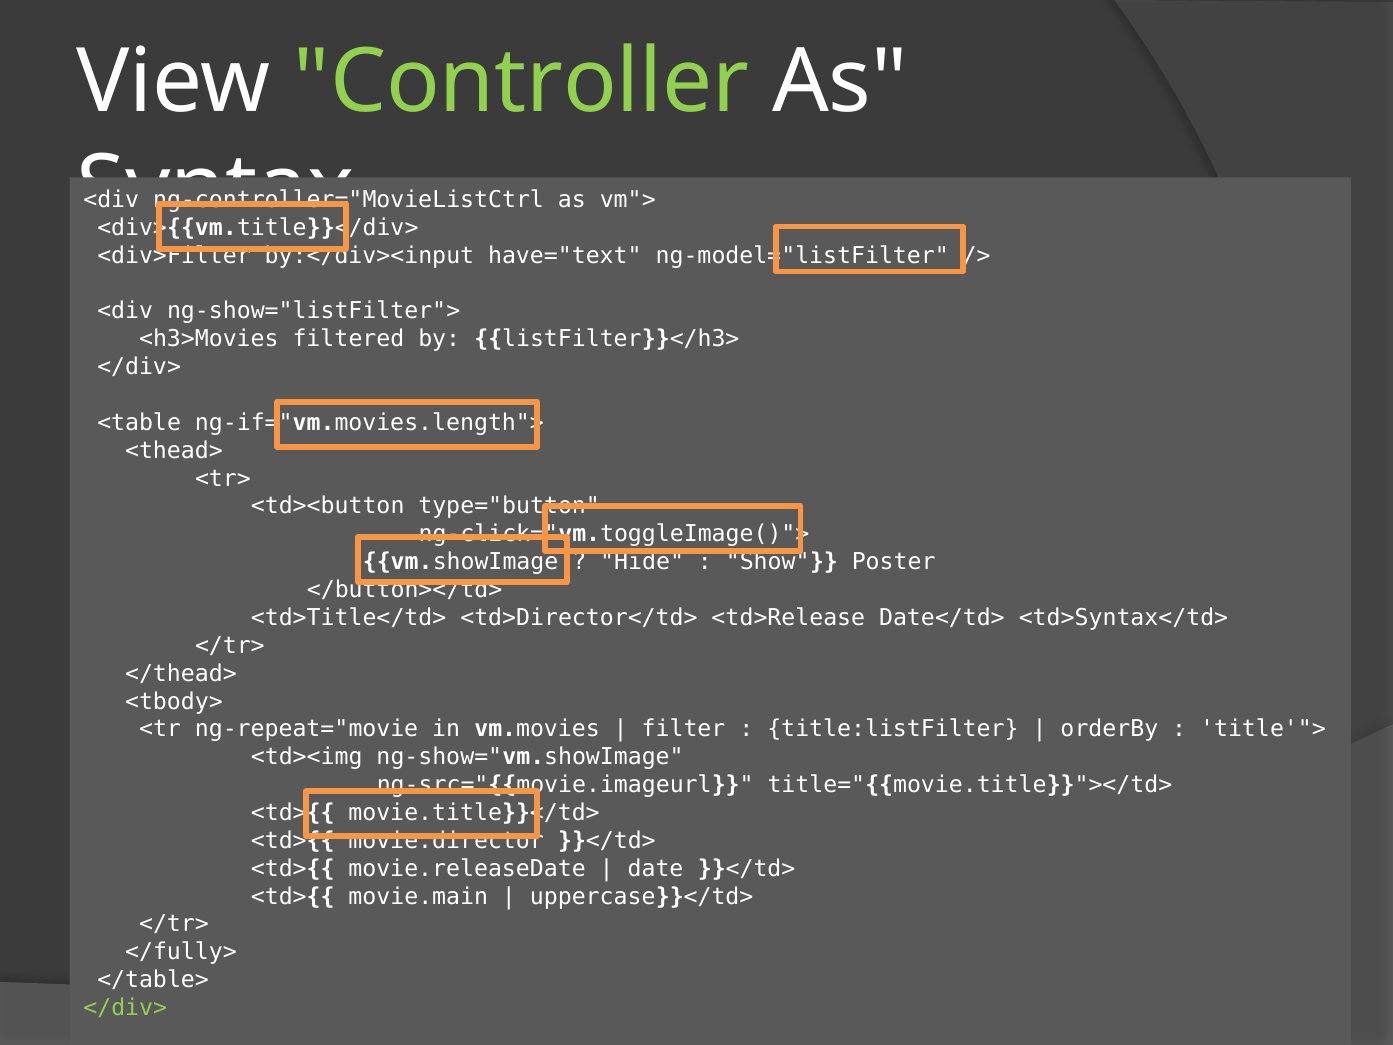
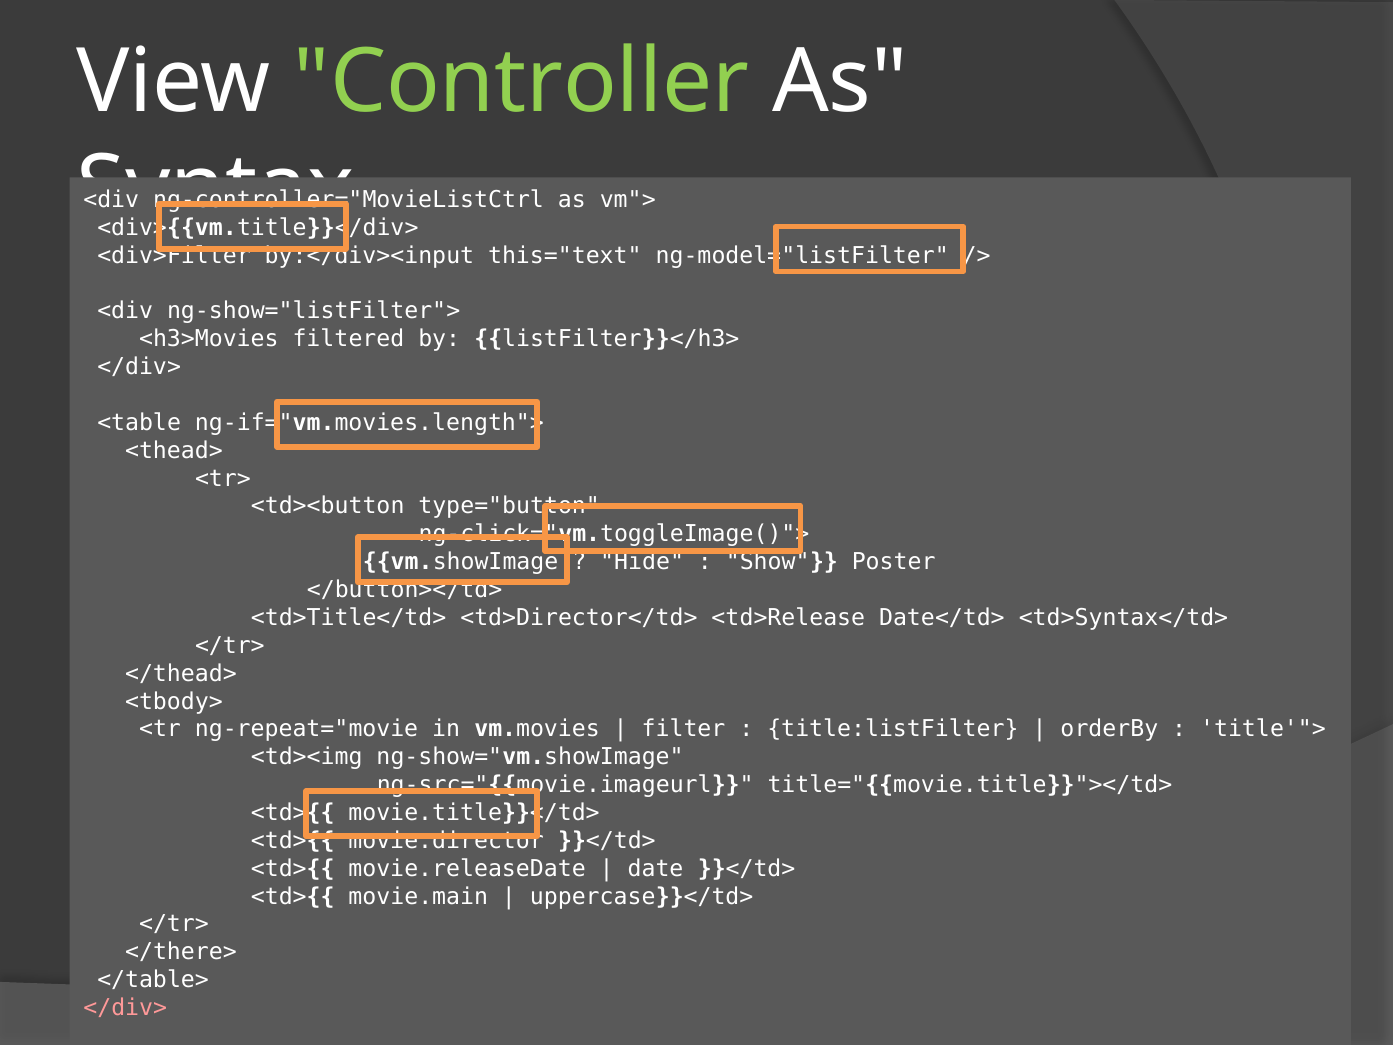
have="text: have="text -> this="text (565, 255)
</fully>: </fully> -> </there> (181, 952)
</div> colour: light green -> pink (125, 1008)
